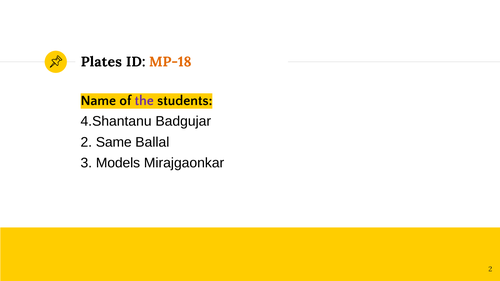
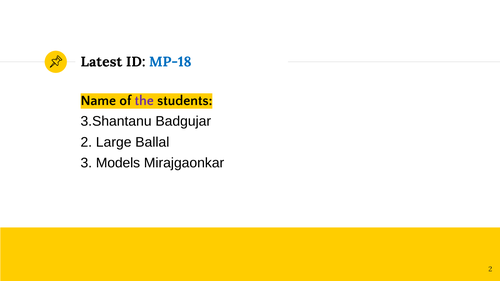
Plates: Plates -> Latest (101, 62)
MP-18 colour: orange -> blue (170, 62)
4.Shantanu: 4.Shantanu -> 3.Shantanu (116, 121)
Same: Same -> Large (114, 142)
